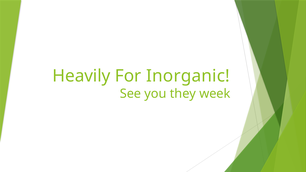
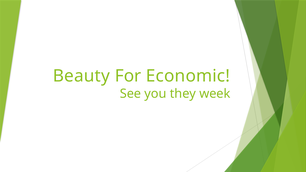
Heavily: Heavily -> Beauty (81, 76)
Inorganic: Inorganic -> Economic (188, 76)
